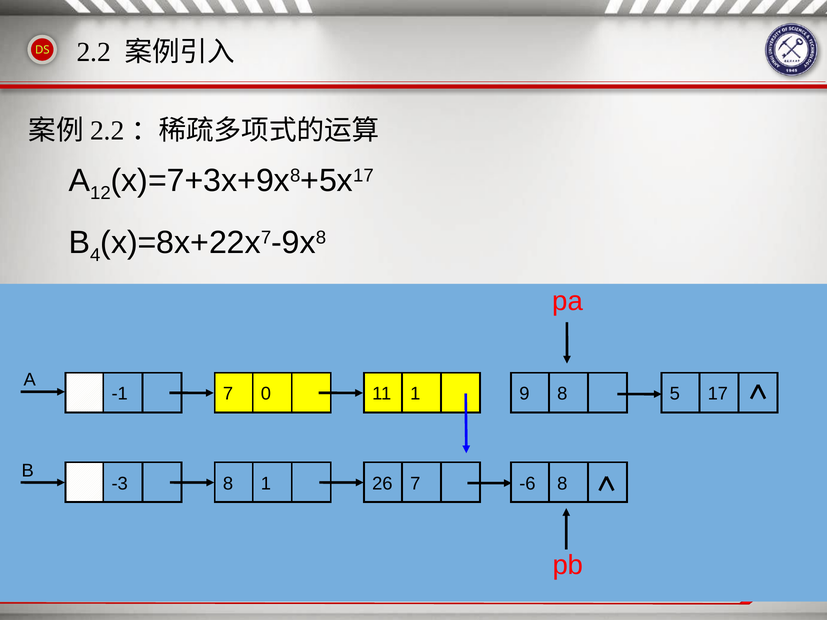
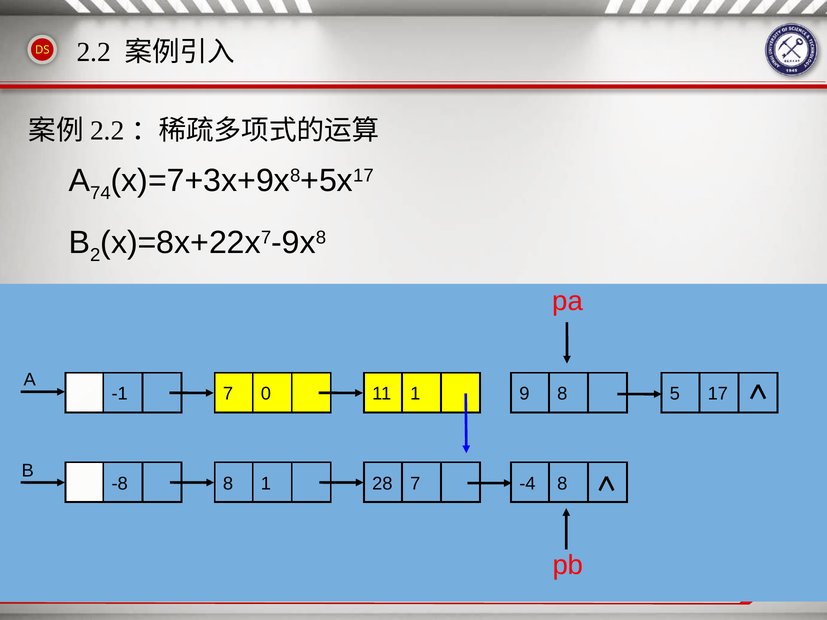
12: 12 -> 74 (100, 193)
4: 4 -> 2 (95, 255)
-3: -3 -> -8 (120, 484)
26: 26 -> 28 (382, 484)
-6: -6 -> -4 (527, 484)
